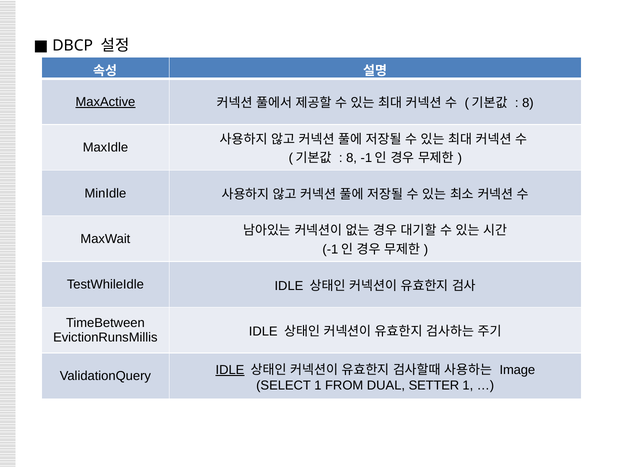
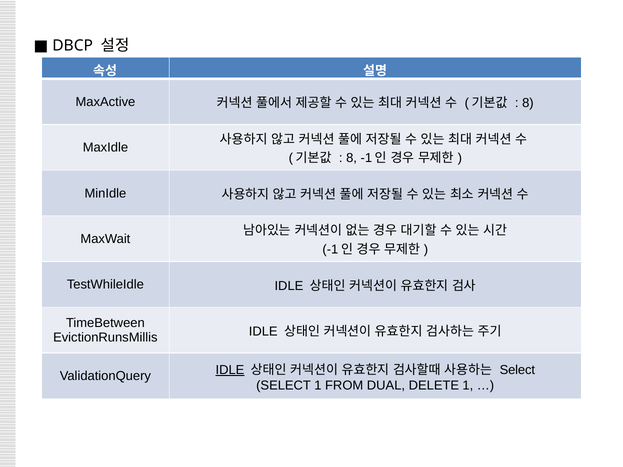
MaxActive underline: present -> none (105, 102)
Image: Image -> Select (517, 370)
SETTER: SETTER -> DELETE (434, 386)
